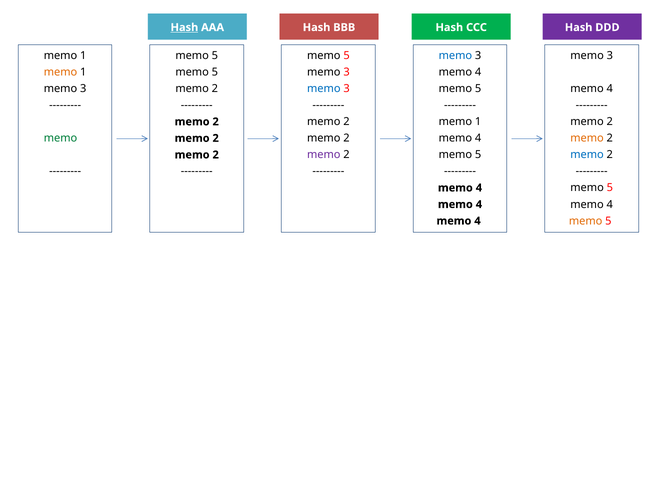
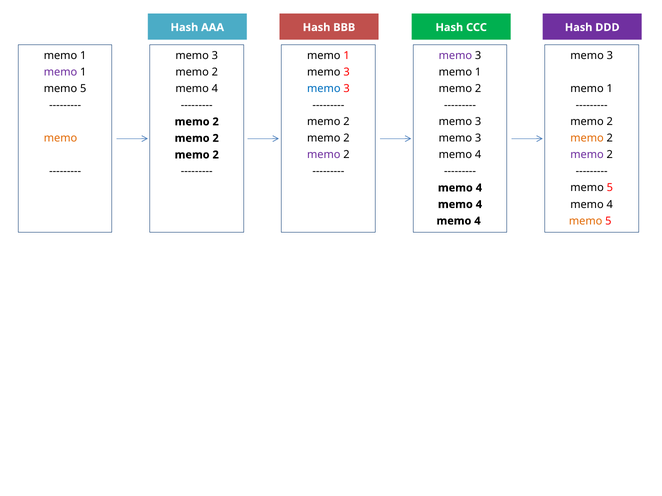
Hash underline: present -> none (184, 27)
5: 5 -> 3 (215, 56)
5: 5 -> 1 (347, 56)
memo colour: blue -> purple (455, 56)
memo colour: orange -> purple (60, 72)
5: 5 -> 2 (215, 72)
4: 4 -> 1 (478, 72)
3: 3 -> 5 (83, 89)
2: 2 -> 4 (215, 89)
5: 5 -> 2 (478, 89)
4: 4 -> 1 (610, 89)
1: 1 -> 3 (478, 122)
memo colour: green -> orange (60, 138)
4: 4 -> 3 (478, 138)
5: 5 -> 4 (478, 155)
memo colour: blue -> purple (587, 155)
